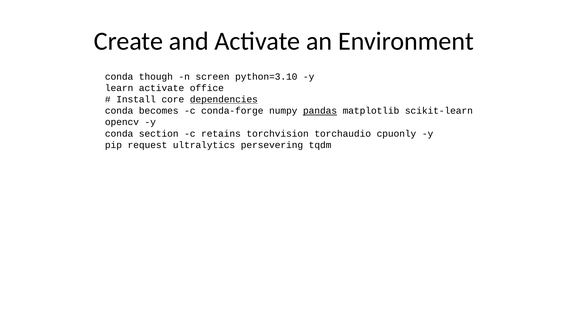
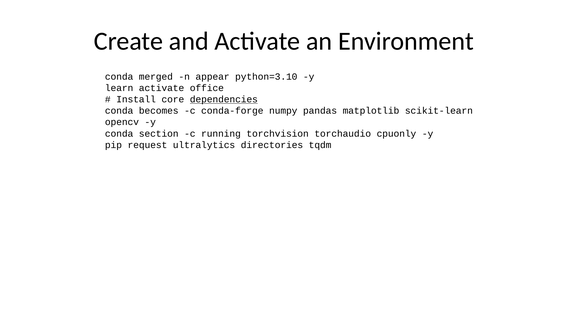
though: though -> merged (156, 77)
screen: screen -> appear (213, 77)
pandas underline: present -> none (320, 111)
retains: retains -> running (221, 133)
persevering: persevering -> directories (272, 145)
